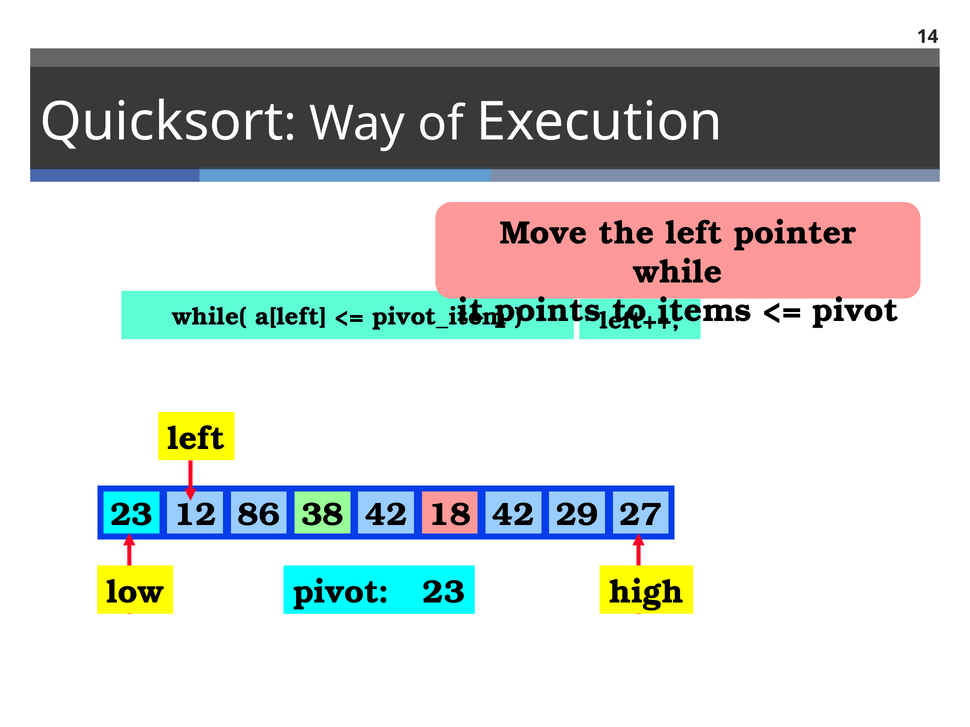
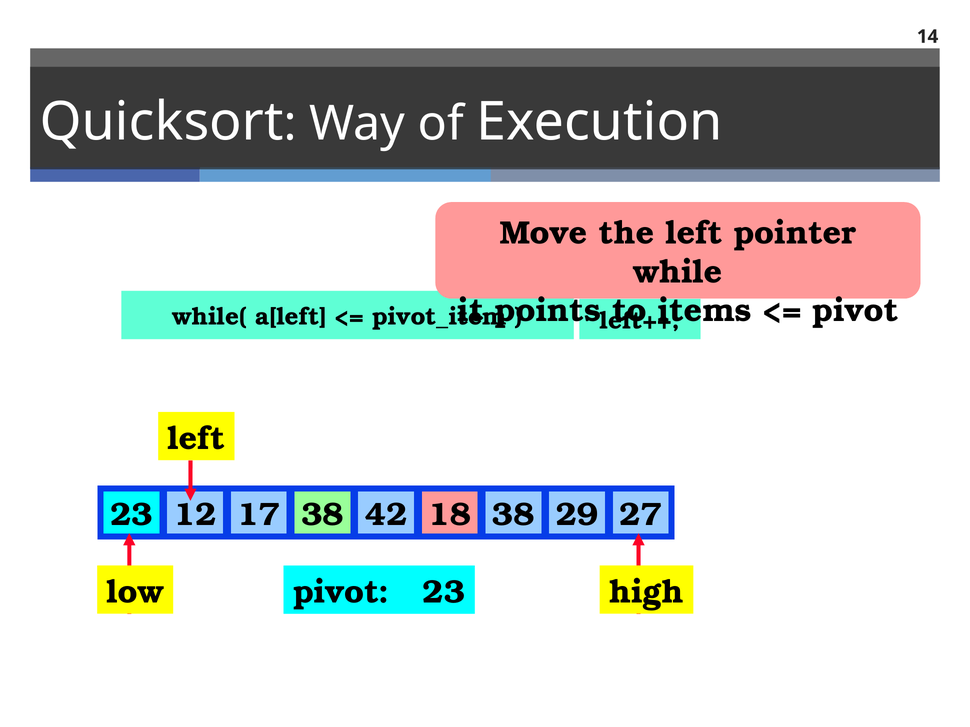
86: 86 -> 17 (259, 515)
18 42: 42 -> 38 (513, 515)
